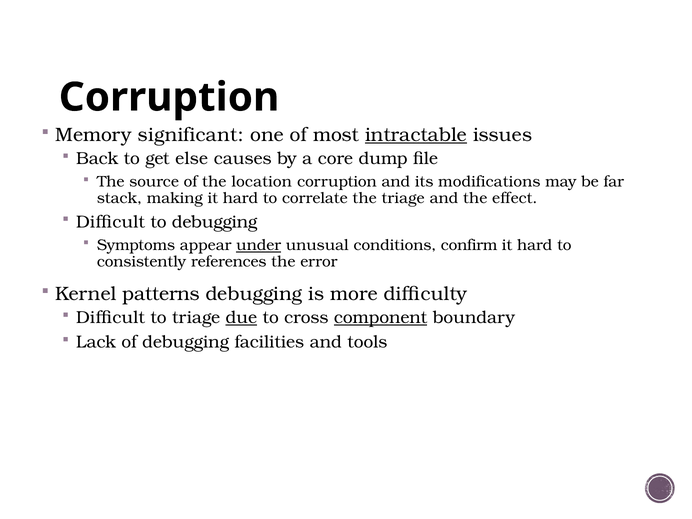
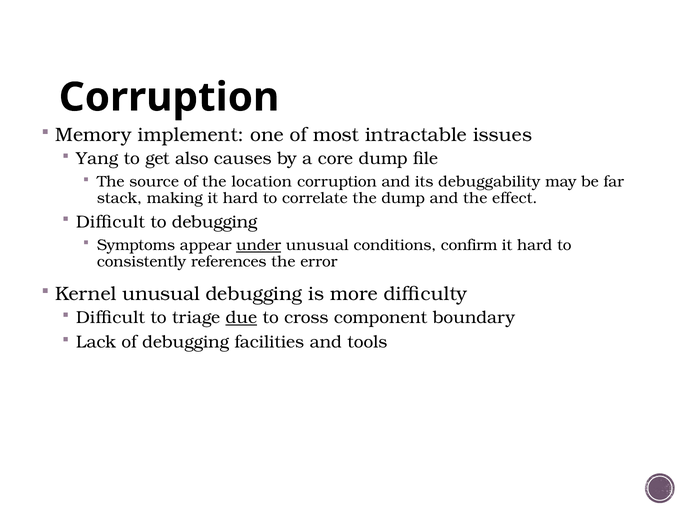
significant: significant -> implement (191, 135)
intractable underline: present -> none (416, 135)
Back: Back -> Yang (97, 158)
else: else -> also (192, 158)
modifications: modifications -> debuggability (489, 182)
the triage: triage -> dump (403, 198)
Kernel patterns: patterns -> unusual (161, 294)
component underline: present -> none (381, 317)
